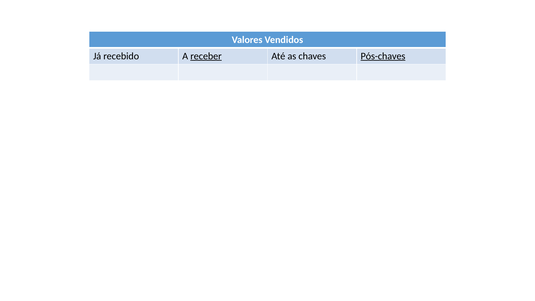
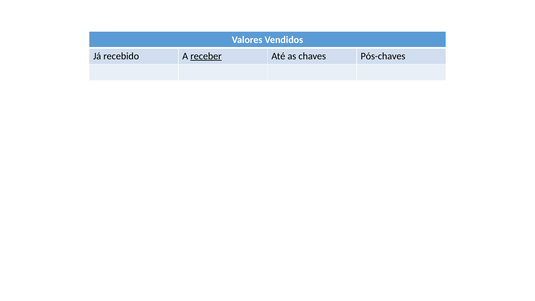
Pós-chaves underline: present -> none (383, 56)
